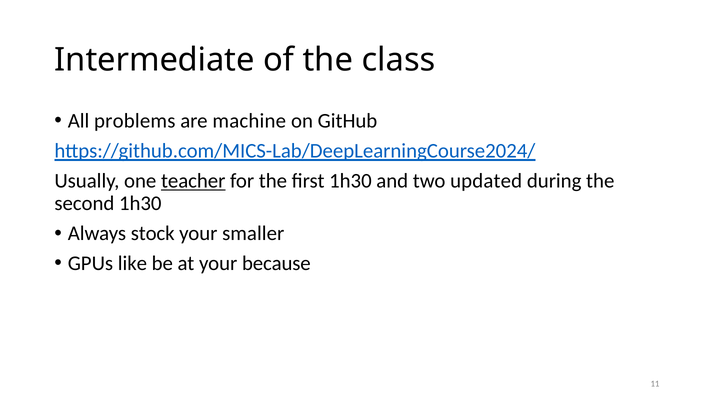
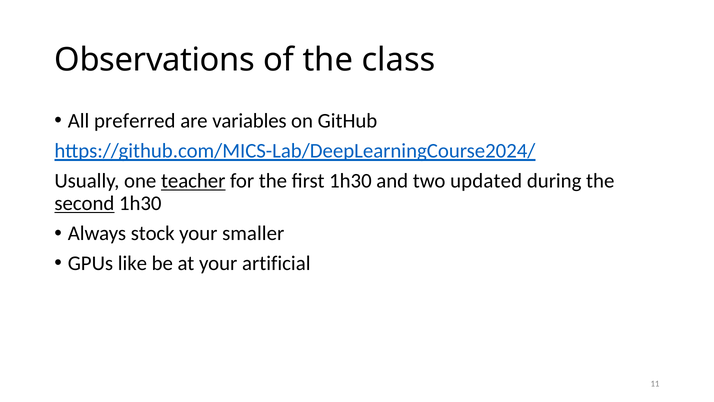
Intermediate: Intermediate -> Observations (155, 60)
problems: problems -> preferred (135, 121)
machine: machine -> variables (249, 121)
second underline: none -> present (84, 203)
because: because -> artificial (276, 263)
